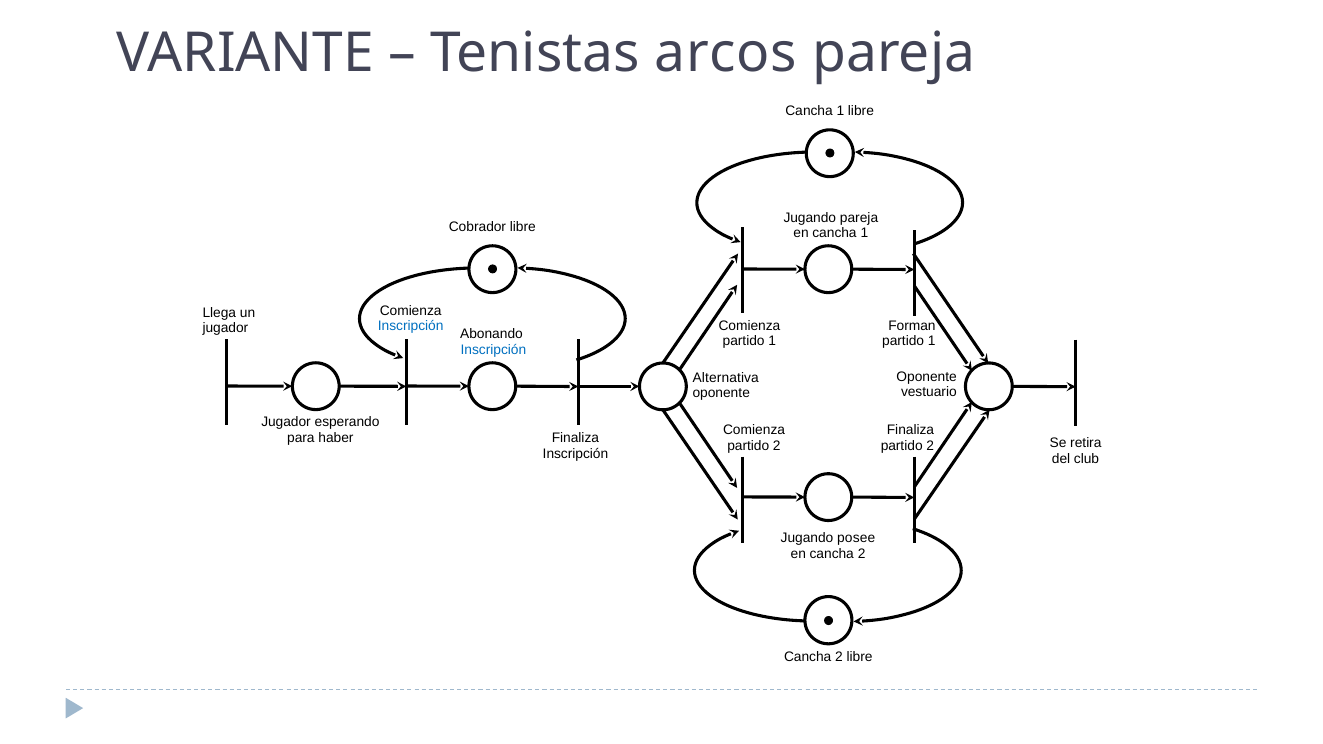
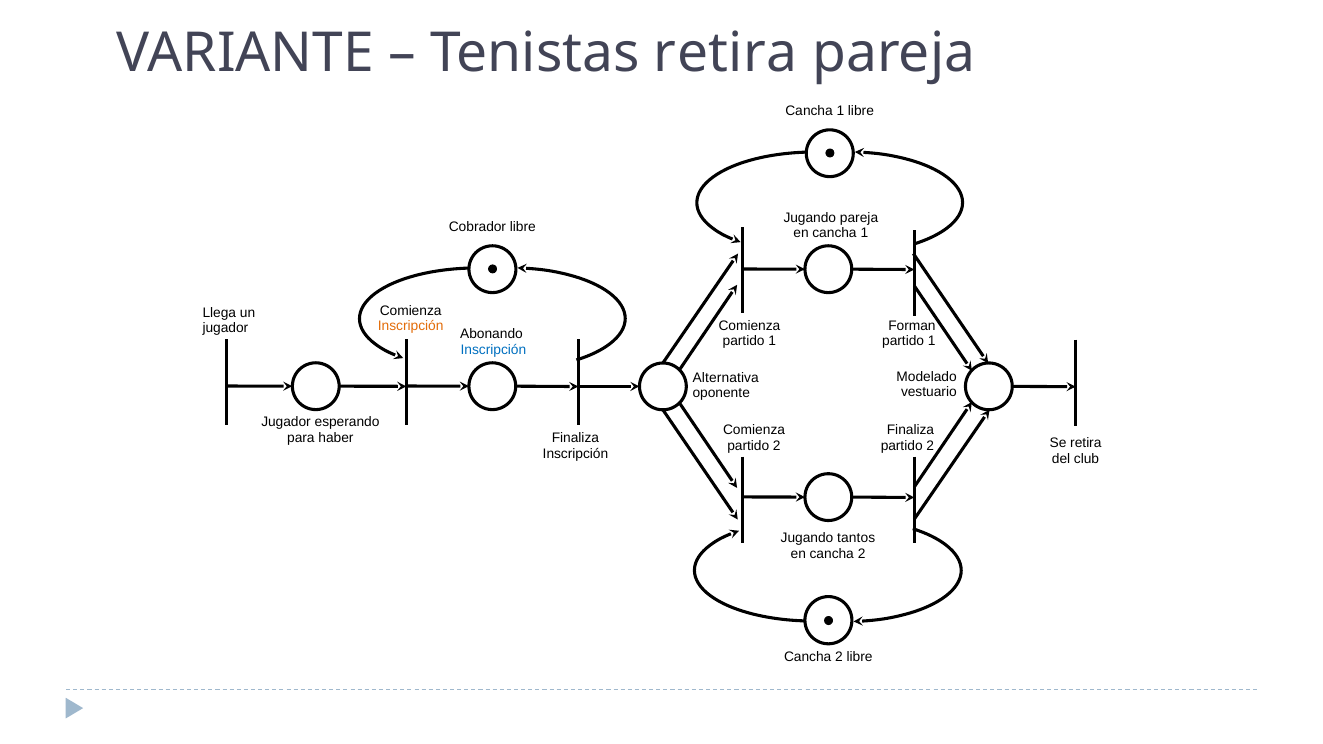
Tenistas arcos: arcos -> retira (726, 53)
Inscripción colour: blue -> orange (411, 326)
Oponente: Oponente -> Modelado (927, 377)
posee: posee -> tantos (856, 538)
